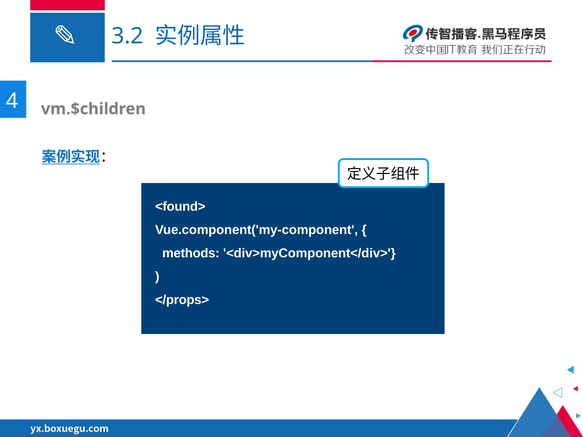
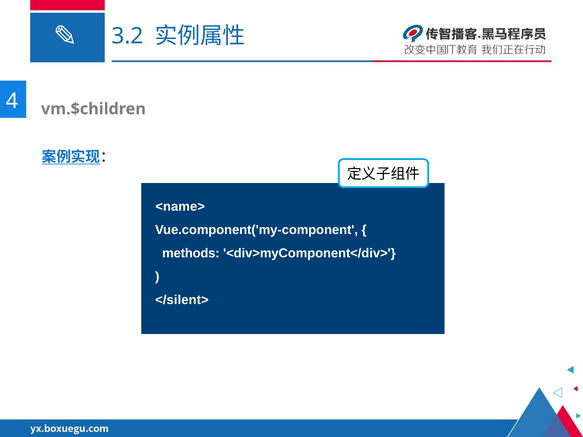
<found>: <found> -> <name> (180, 207)
</props>: </props> -> </silent> (182, 300)
